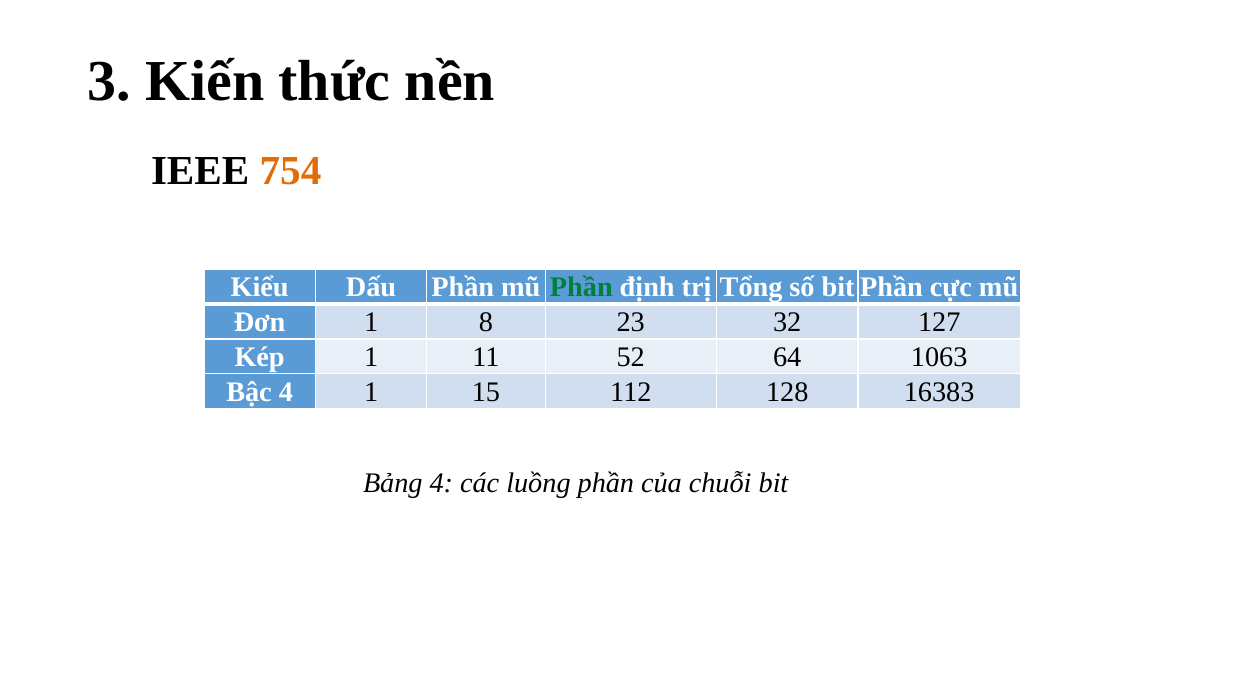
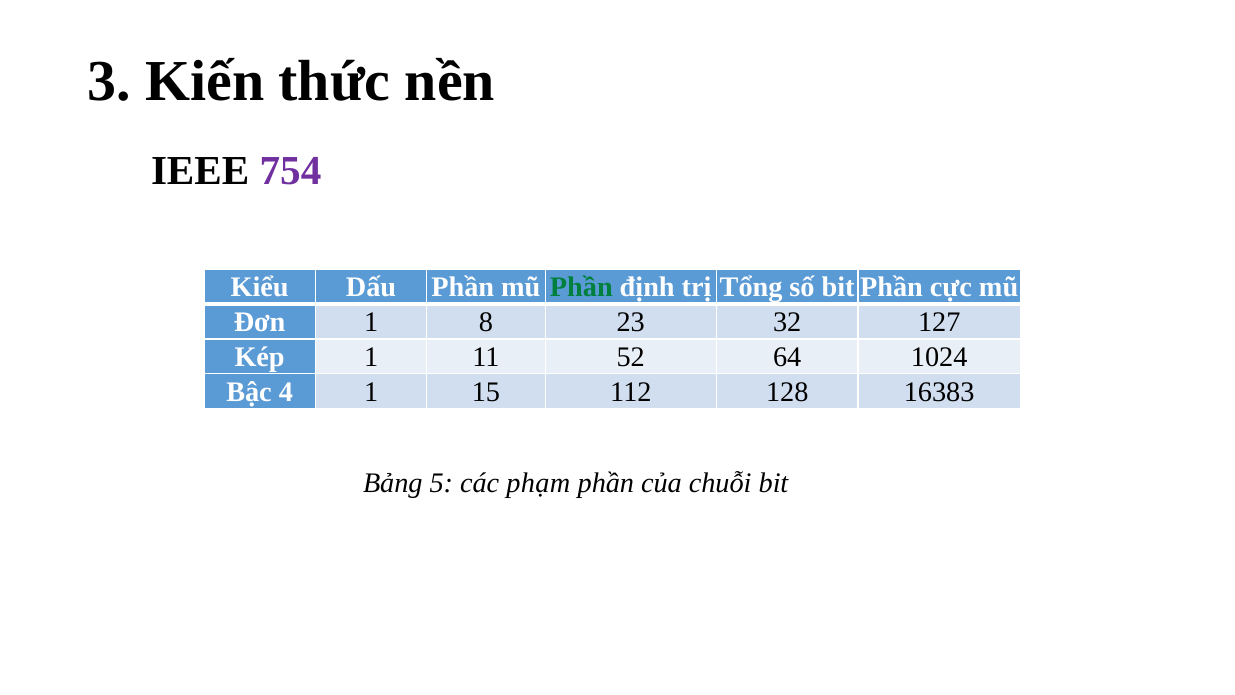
754 colour: orange -> purple (290, 171)
1063: 1063 -> 1024 (939, 357)
Bảng 4: 4 -> 5 (441, 483)
luồng: luồng -> phạm (538, 483)
